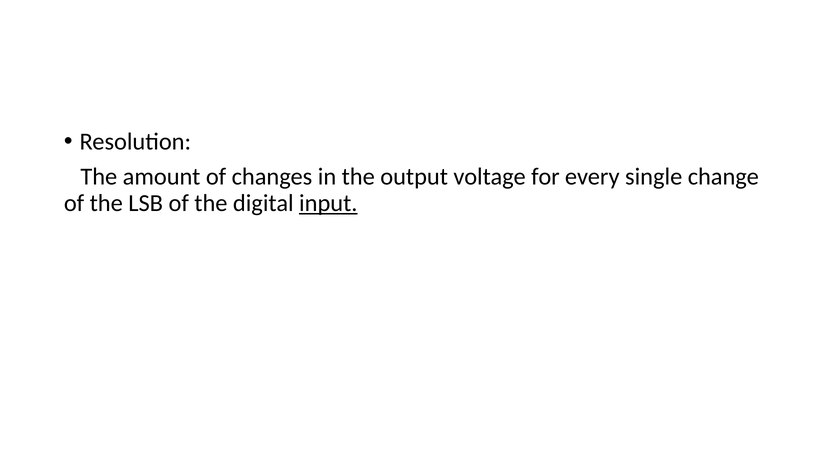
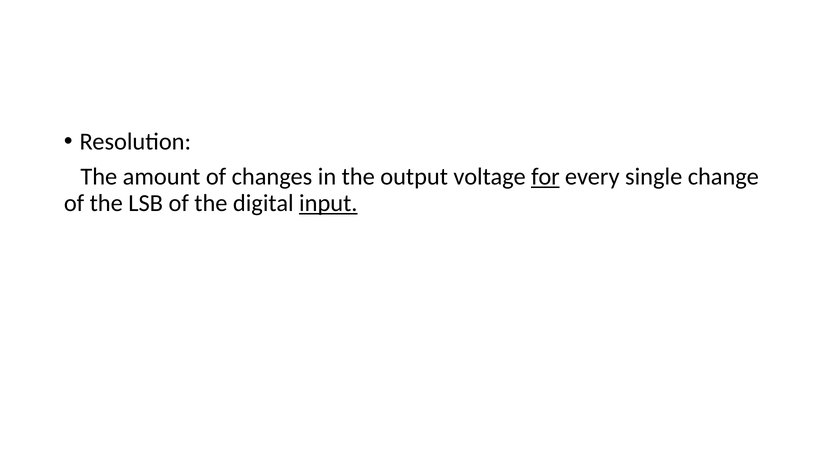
for underline: none -> present (545, 177)
